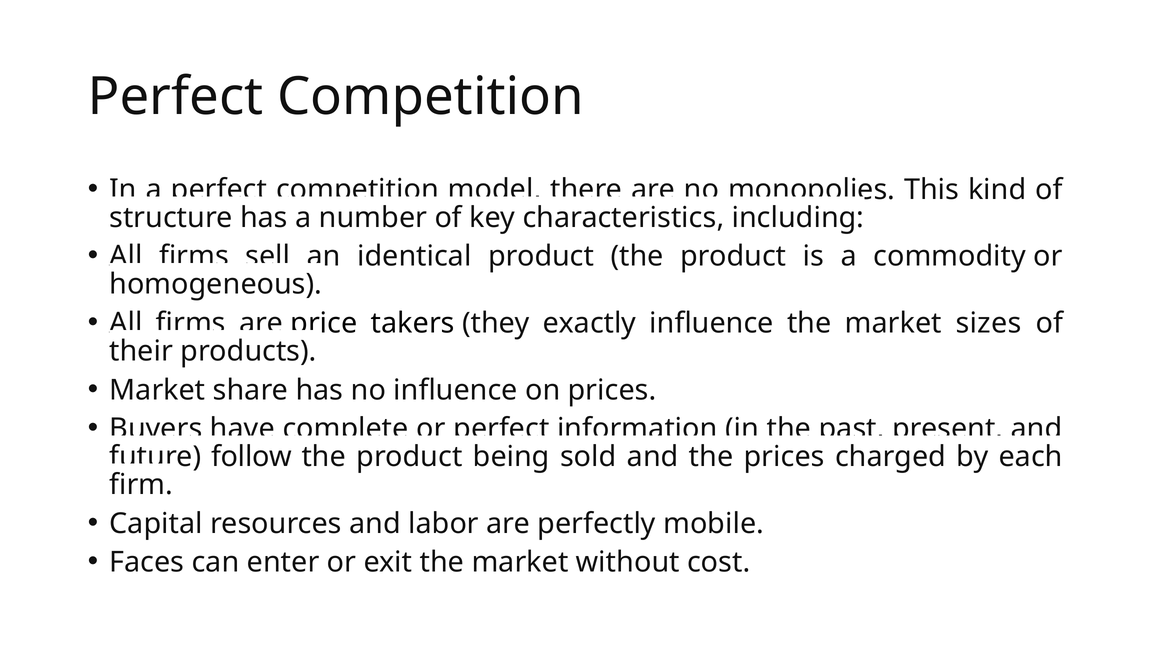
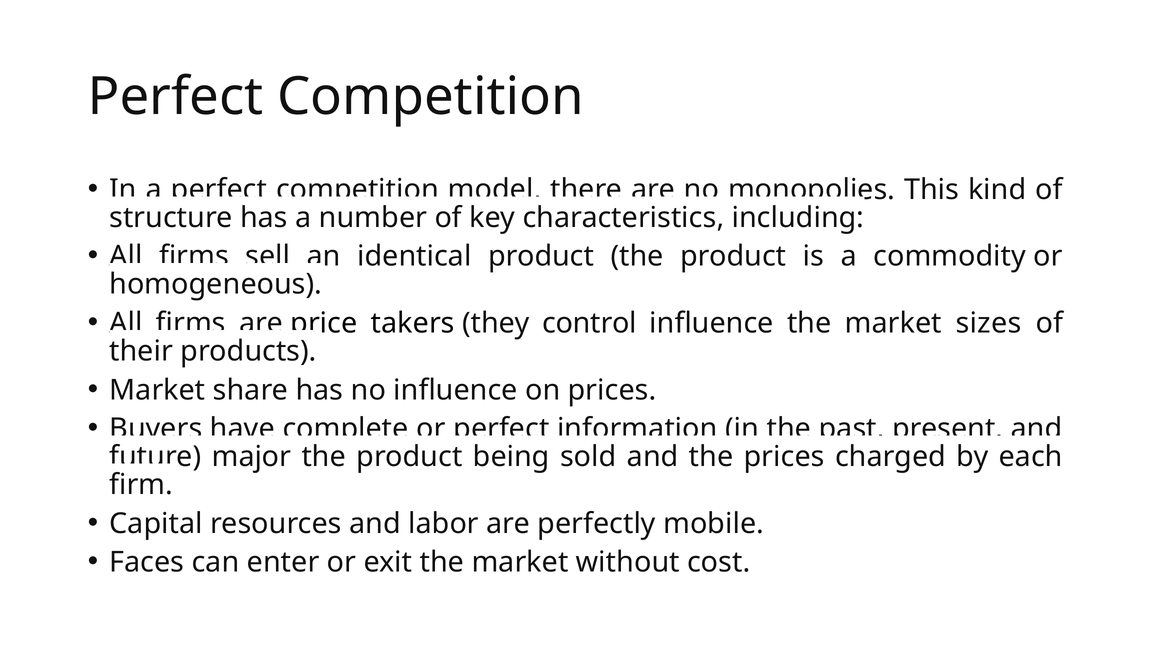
exactly: exactly -> control (590, 323)
follow: follow -> major (251, 456)
